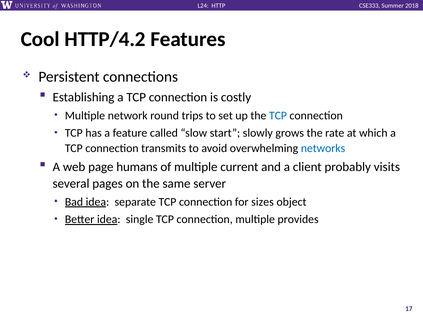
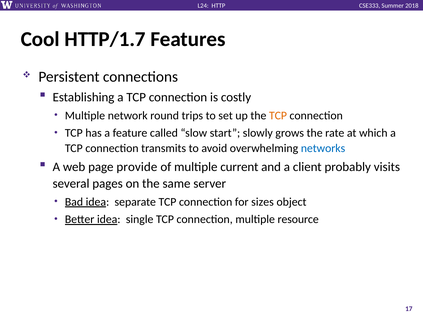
HTTP/4.2: HTTP/4.2 -> HTTP/1.7 (105, 39)
TCP colour: blue -> orange (278, 116)
humans: humans -> provide (137, 167)
provides: provides -> resource (298, 220)
